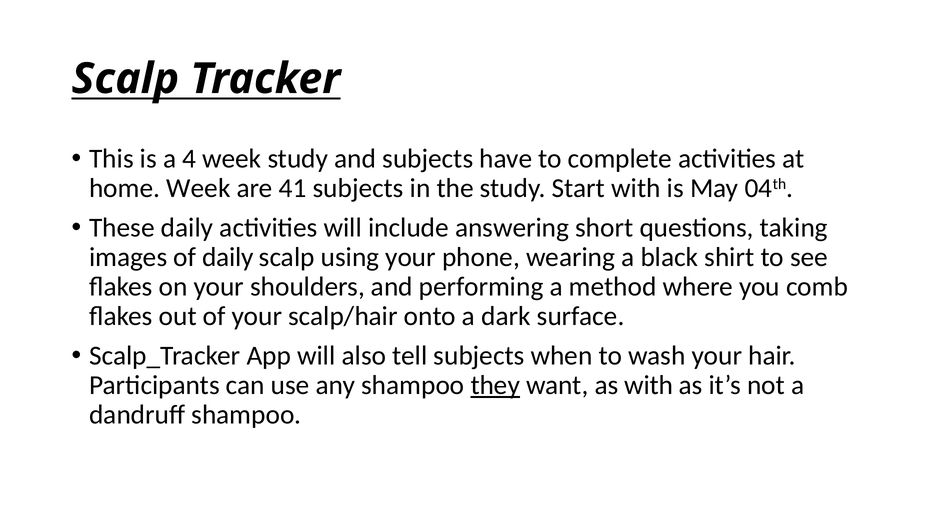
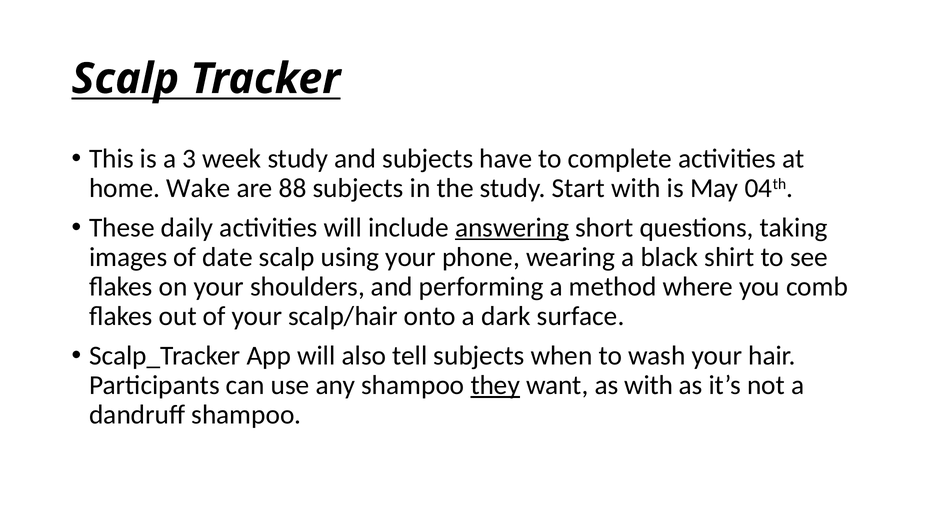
4: 4 -> 3 (189, 159)
home Week: Week -> Wake (198, 188)
41: 41 -> 88 (293, 188)
answering underline: none -> present (512, 228)
of daily: daily -> date (228, 257)
